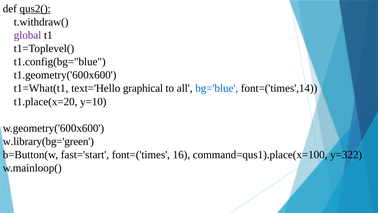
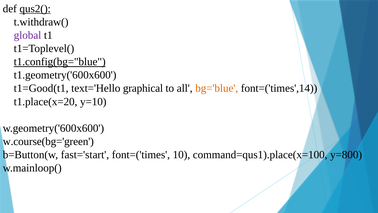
t1.config(bg="blue underline: none -> present (60, 62)
t1=What(t1: t1=What(t1 -> t1=Good(t1 (41, 88)
bg='blue colour: blue -> orange (217, 88)
w.library(bg='green: w.library(bg='green -> w.course(bg='green (48, 141)
16: 16 -> 10 (181, 154)
y=322: y=322 -> y=800 (346, 154)
